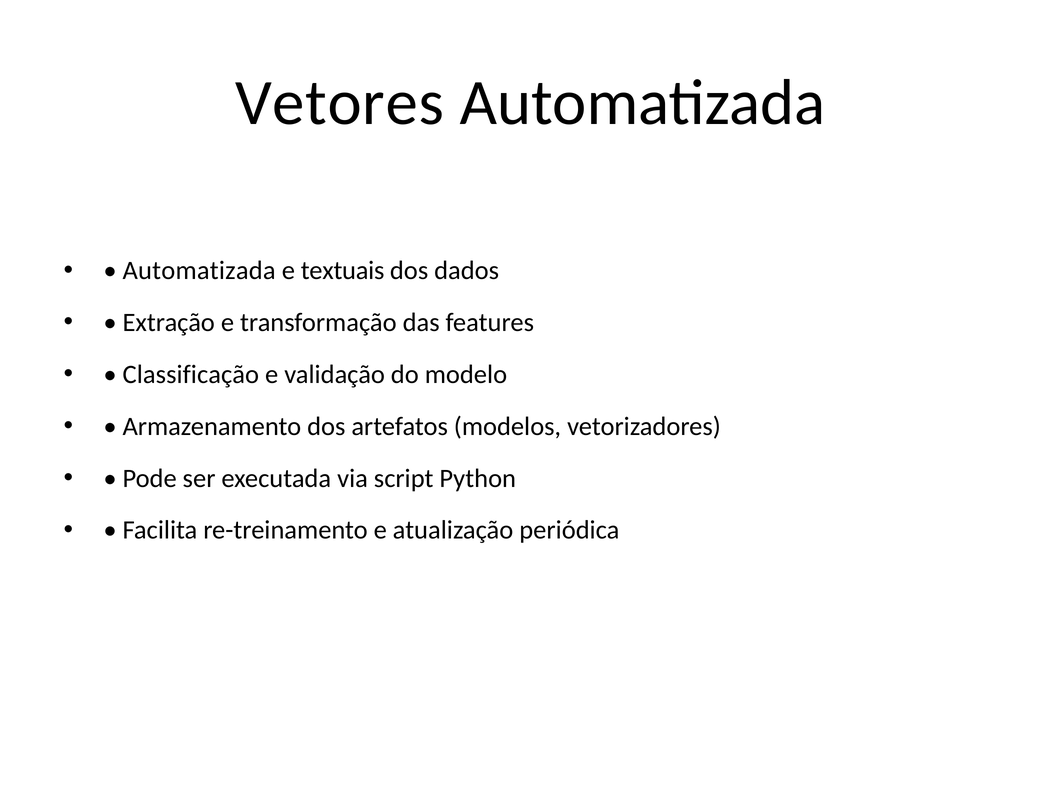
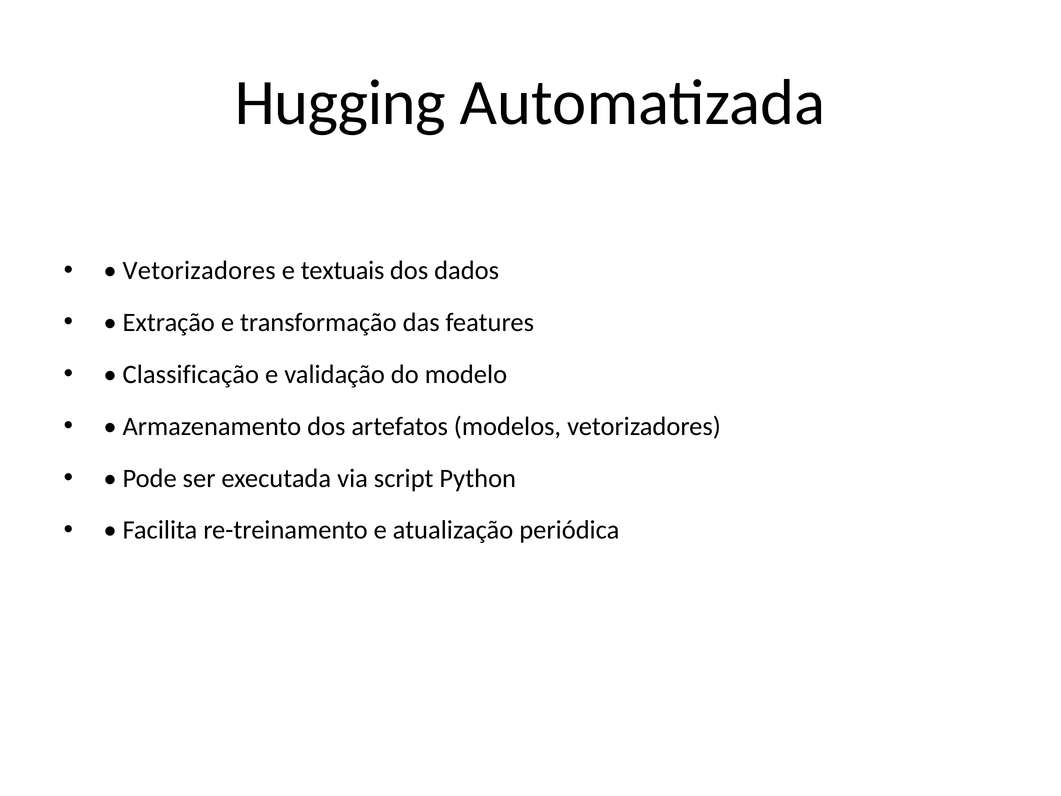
Vetores: Vetores -> Hugging (340, 103)
Automatizada: Automatizada -> Vetorizadores (199, 271)
